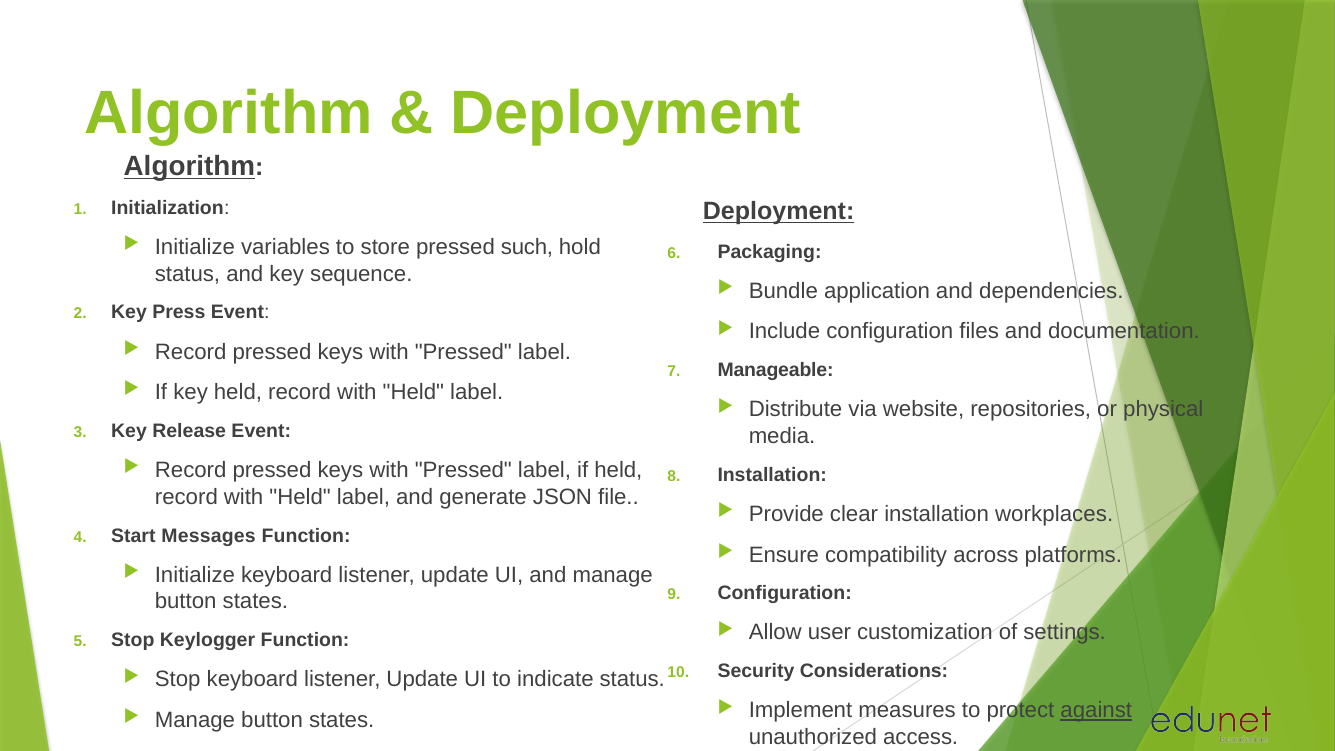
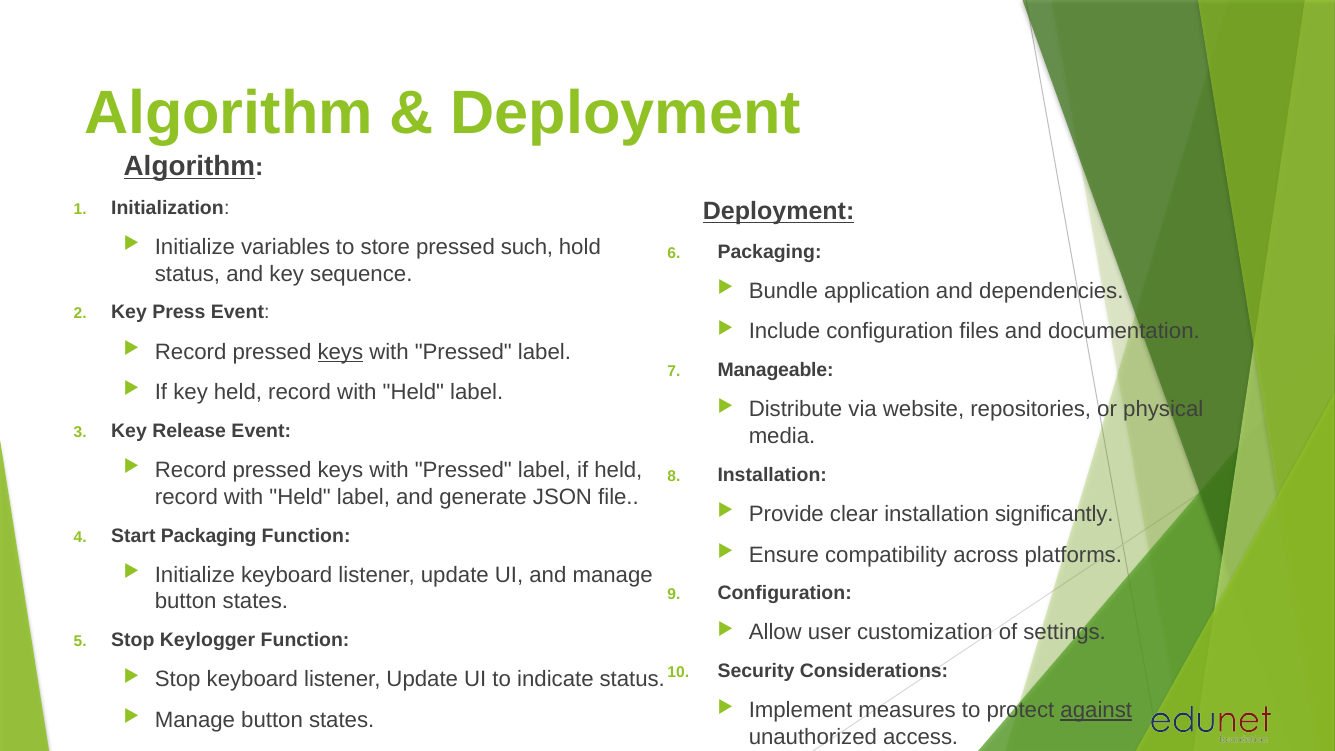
keys underline: none -> present (340, 352)
workplaces: workplaces -> significantly (1054, 514)
Start Messages: Messages -> Packaging (209, 536)
